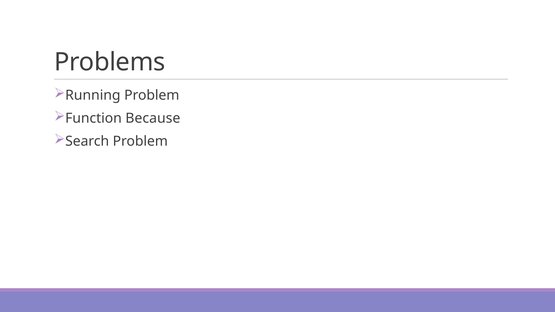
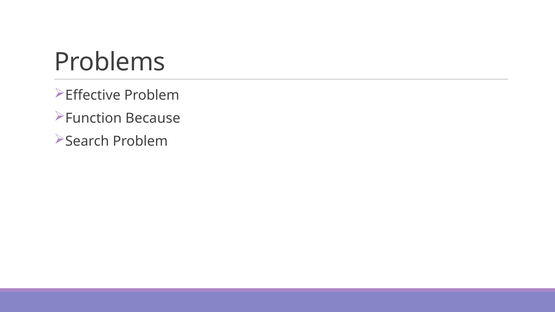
Running: Running -> Effective (93, 95)
